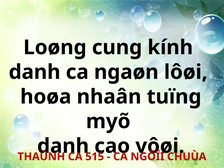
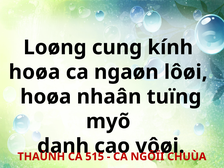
danh: danh -> hoøa (34, 72)
